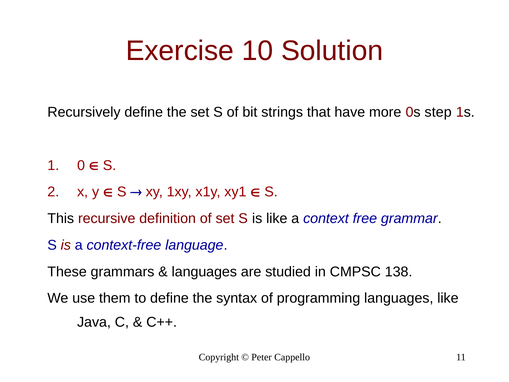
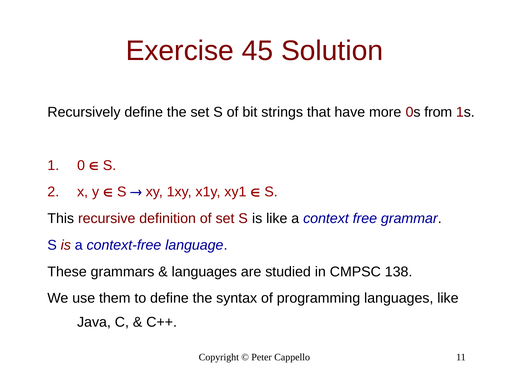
10: 10 -> 45 (258, 51)
step: step -> from (438, 112)
